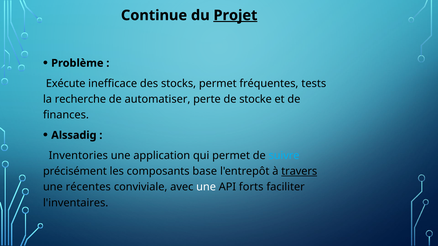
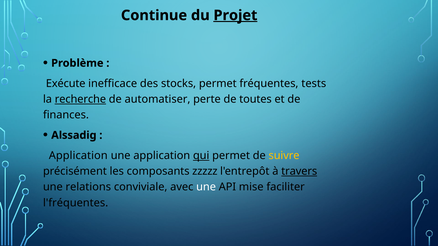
recherche underline: none -> present (80, 99)
stocke: stocke -> toutes (256, 99)
Inventories: Inventories -> Application (78, 156)
qui underline: none -> present (201, 156)
suivre colour: light blue -> yellow (284, 156)
base: base -> zzzzz (205, 172)
récentes: récentes -> relations (88, 187)
forts: forts -> mise (251, 187)
l'inventaires: l'inventaires -> l'fréquentes (76, 203)
